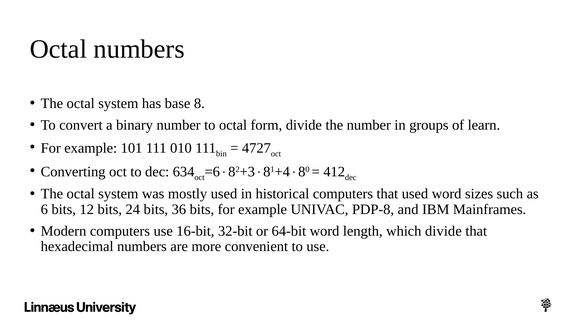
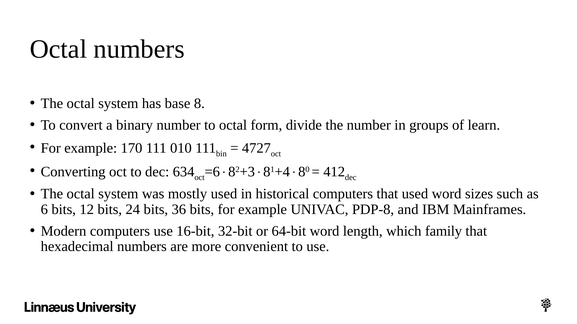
101: 101 -> 170 (132, 148)
which divide: divide -> family (444, 231)
